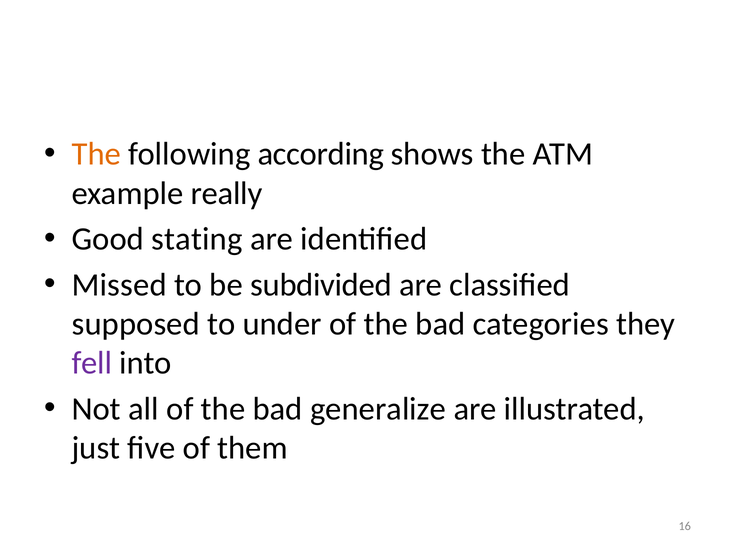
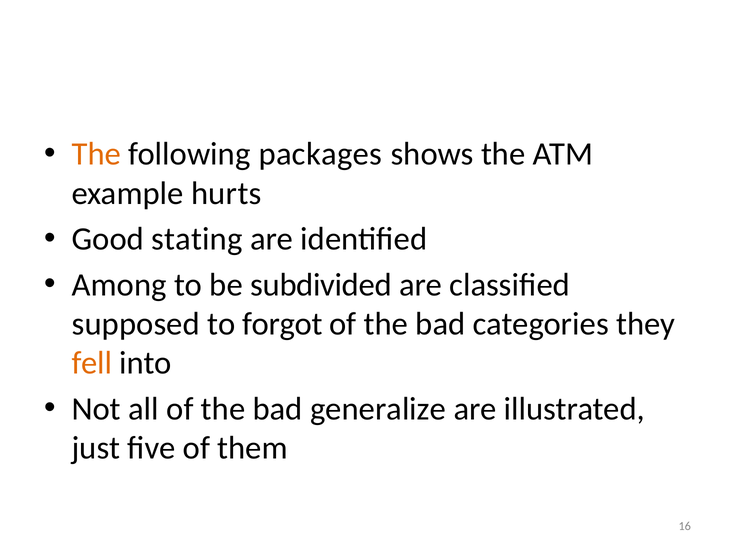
according: according -> packages (320, 154)
really: really -> hurts (226, 193)
Missed: Missed -> Among (119, 285)
under: under -> forgot (282, 324)
fell colour: purple -> orange (92, 363)
